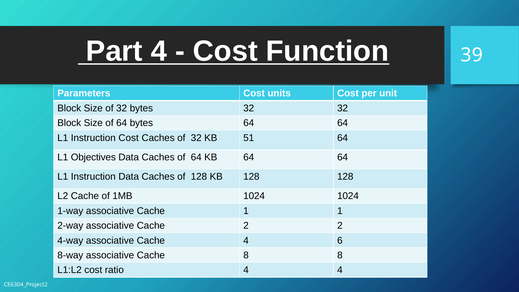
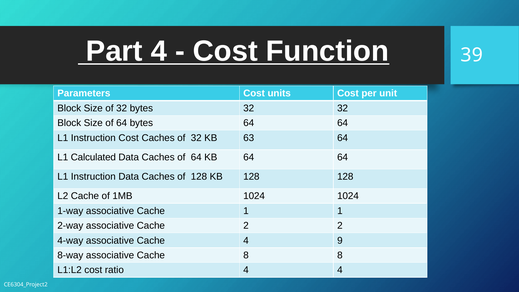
51: 51 -> 63 (249, 138)
Objectives: Objectives -> Calculated (93, 157)
6: 6 -> 9 (340, 240)
